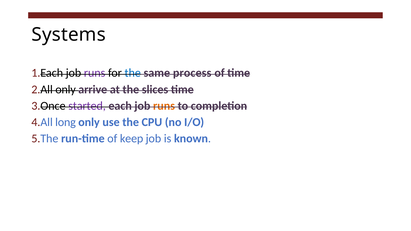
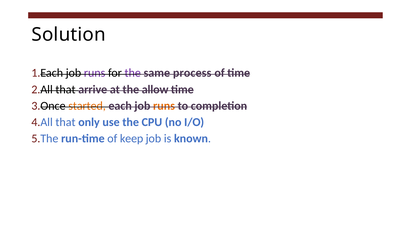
Systems: Systems -> Solution (69, 35)
the colour: blue -> purple (133, 73)
only: only -> that (65, 89)
slices: slices -> allow (155, 89)
started colour: purple -> orange (87, 106)
long: long -> that (65, 122)
